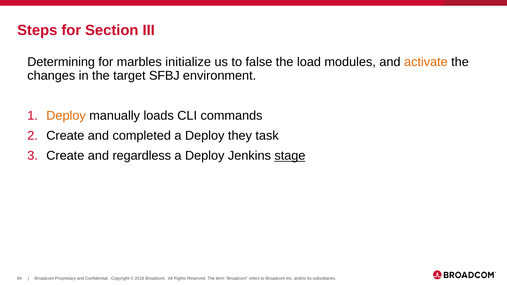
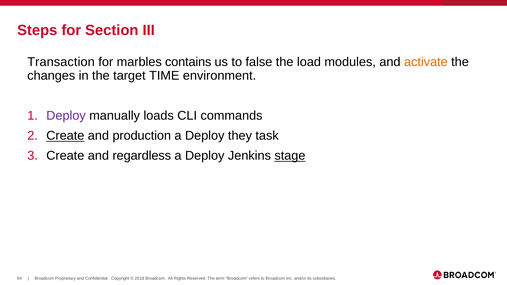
Determining: Determining -> Transaction (61, 62)
initialize: initialize -> contains (188, 62)
SFBJ: SFBJ -> TIME (164, 76)
Deploy colour: orange -> purple (66, 116)
Create underline: none -> present (65, 136)
completed: completed -> production (142, 136)
